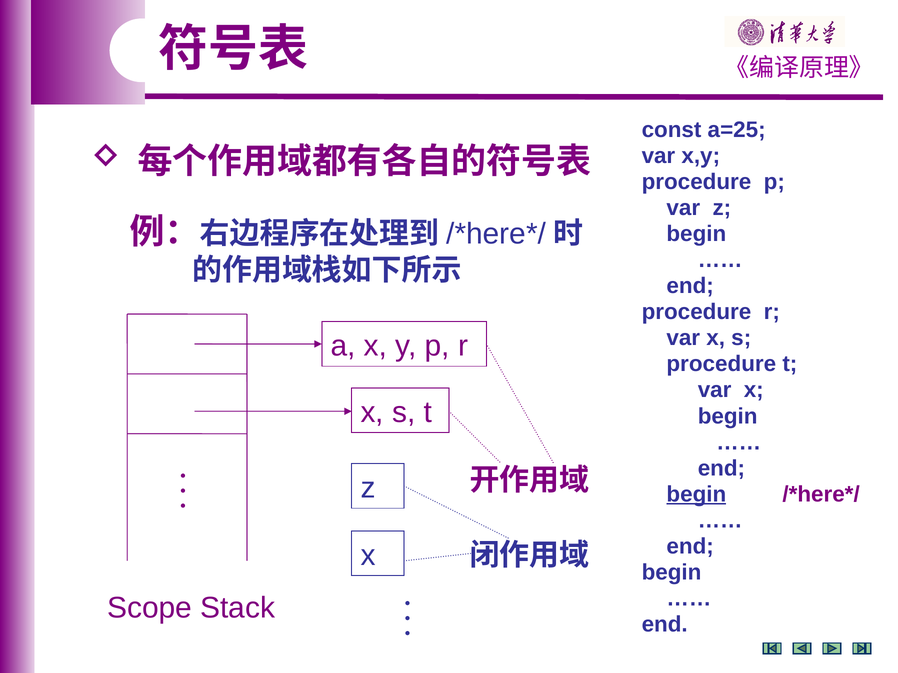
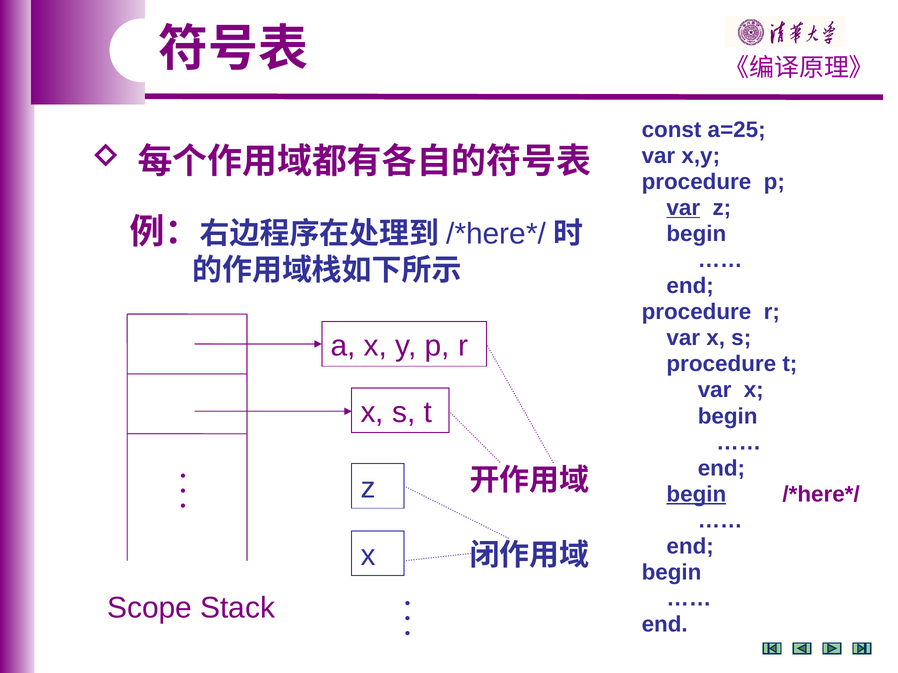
var underline: none -> present (683, 208)
